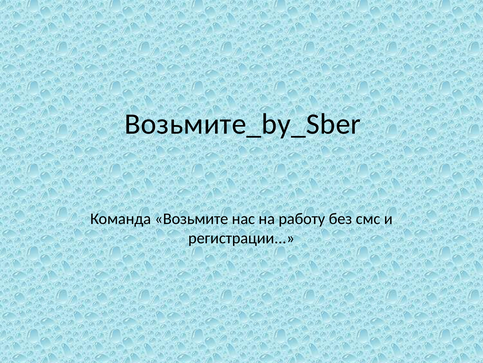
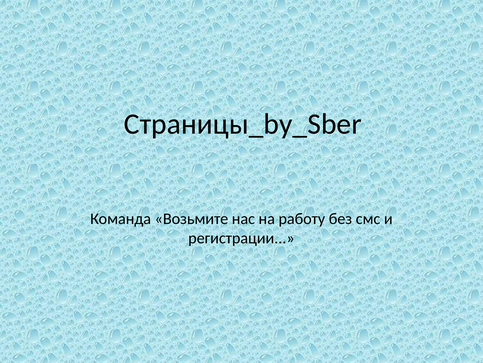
Возьмите_by_Sber: Возьмите_by_Sber -> Страницы_by_Sber (243, 124)
